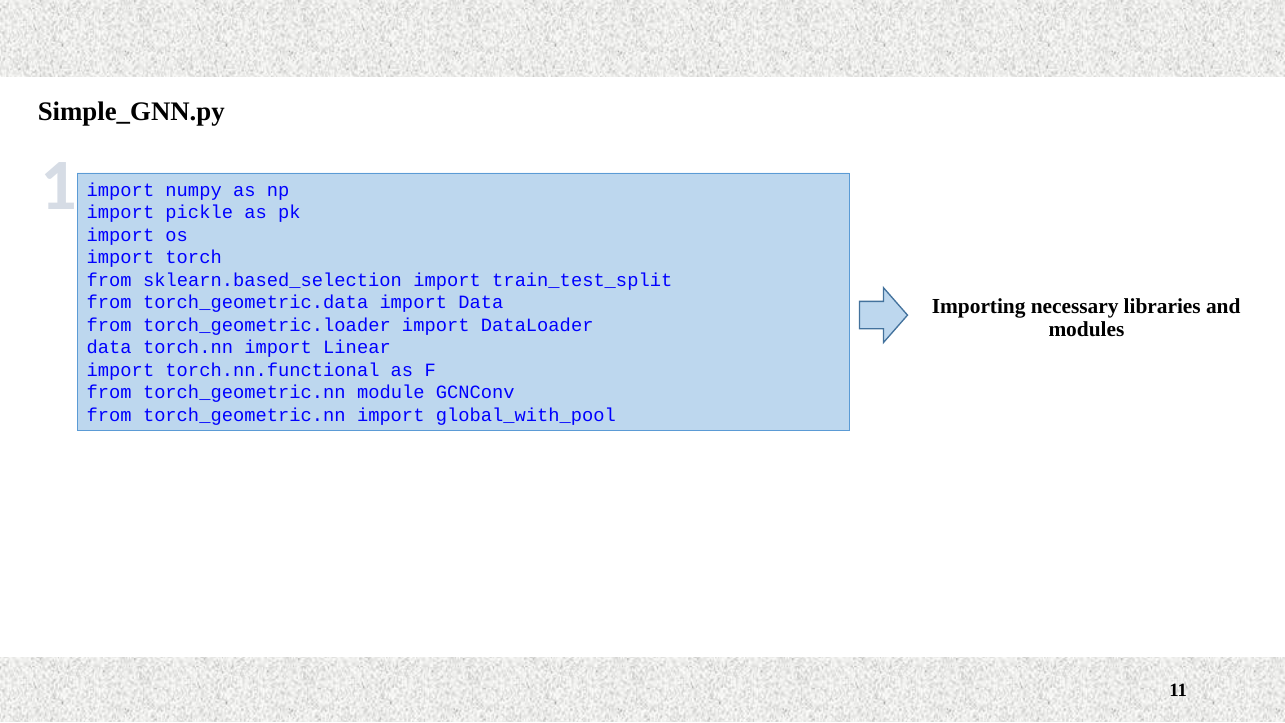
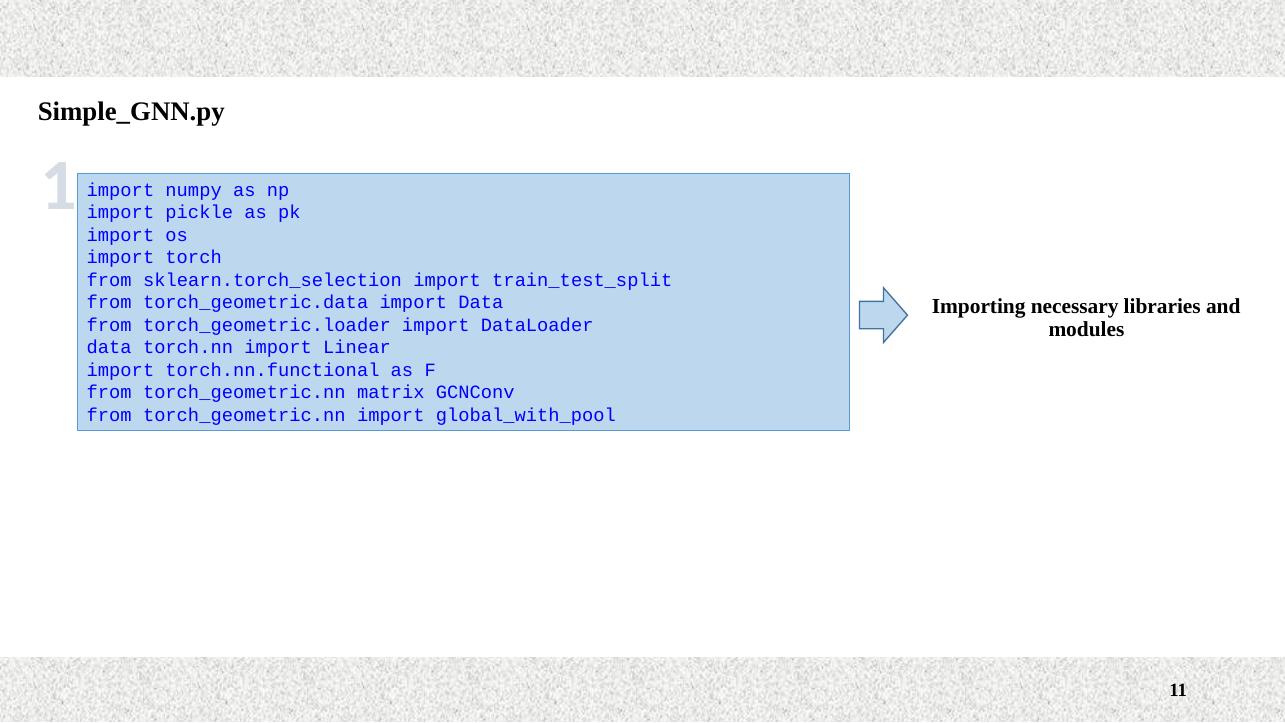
sklearn.based_selection: sklearn.based_selection -> sklearn.torch_selection (272, 280)
module: module -> matrix (391, 393)
